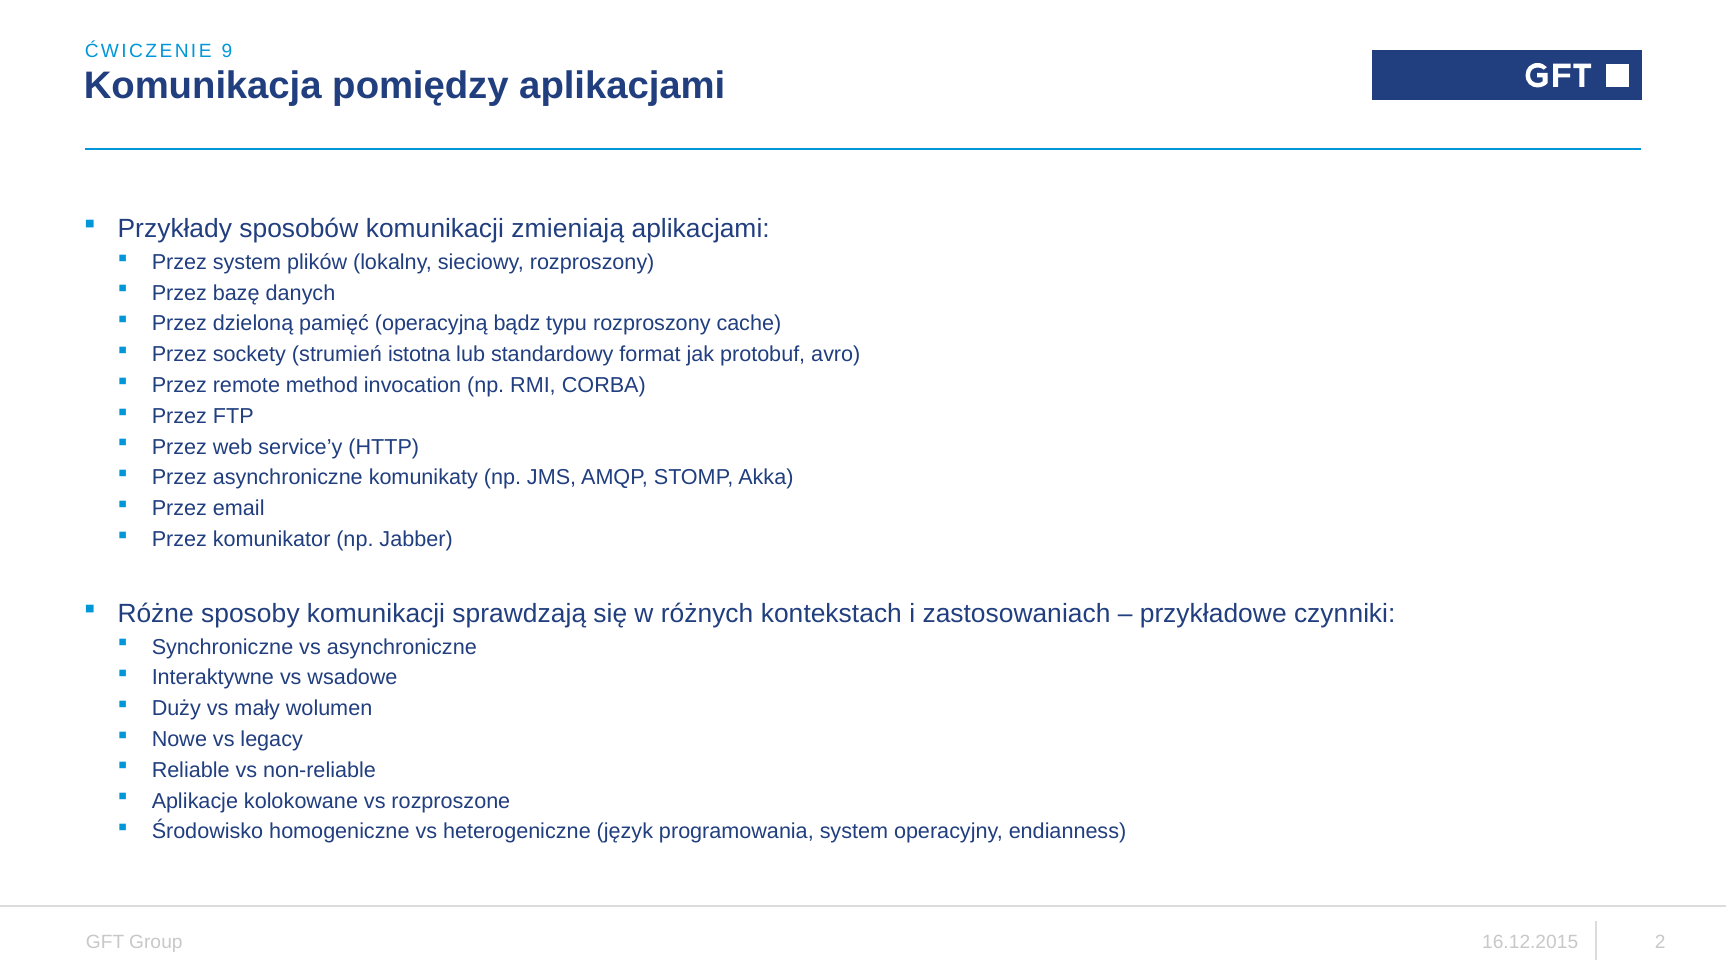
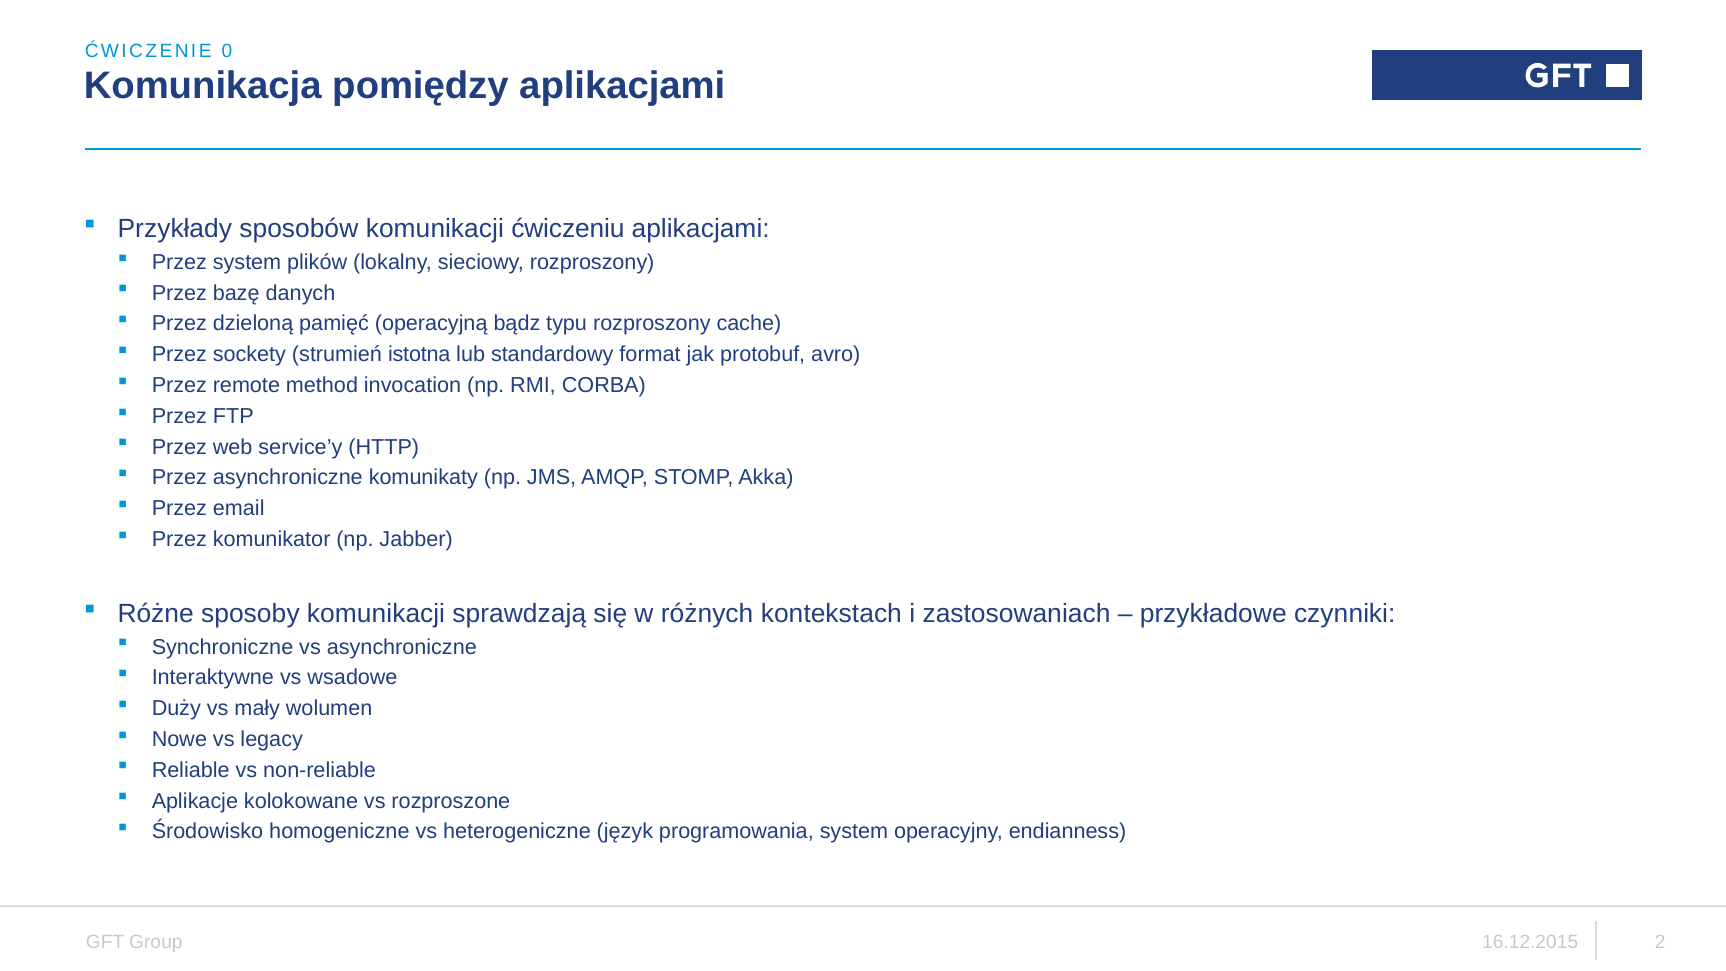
9: 9 -> 0 (227, 51)
zmieniają: zmieniają -> ćwiczeniu (568, 229)
